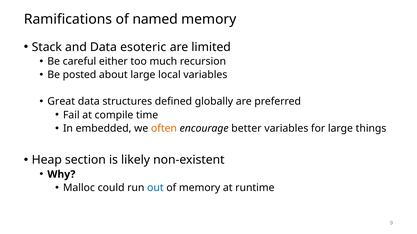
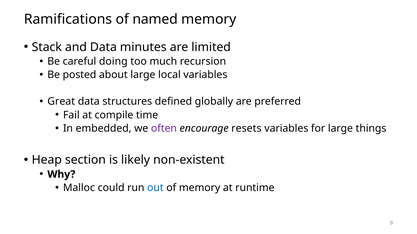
esoteric: esoteric -> minutes (143, 47)
either: either -> doing (113, 62)
often colour: orange -> purple (164, 129)
better: better -> resets (246, 129)
